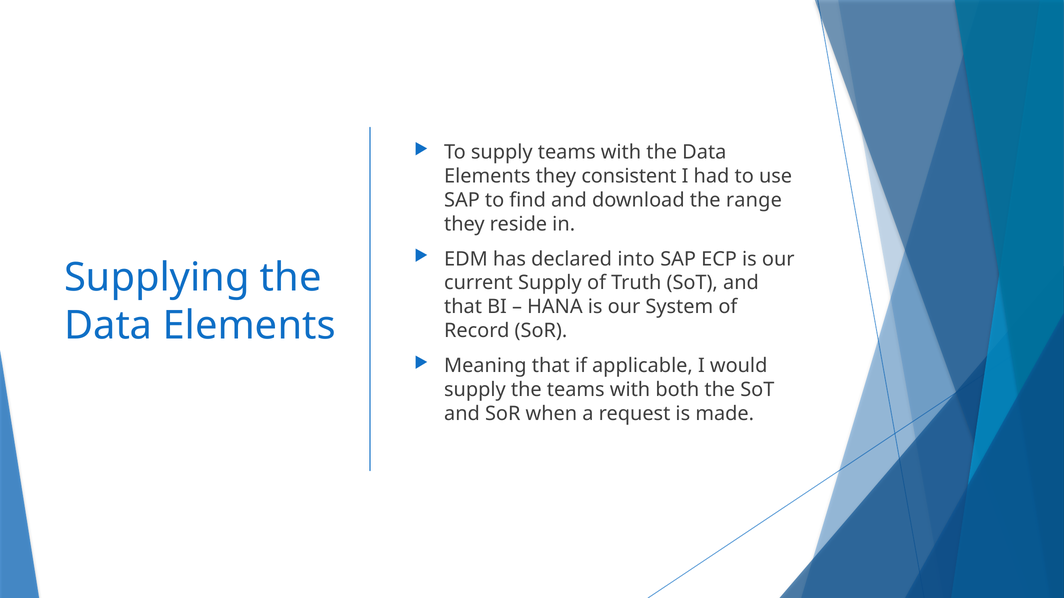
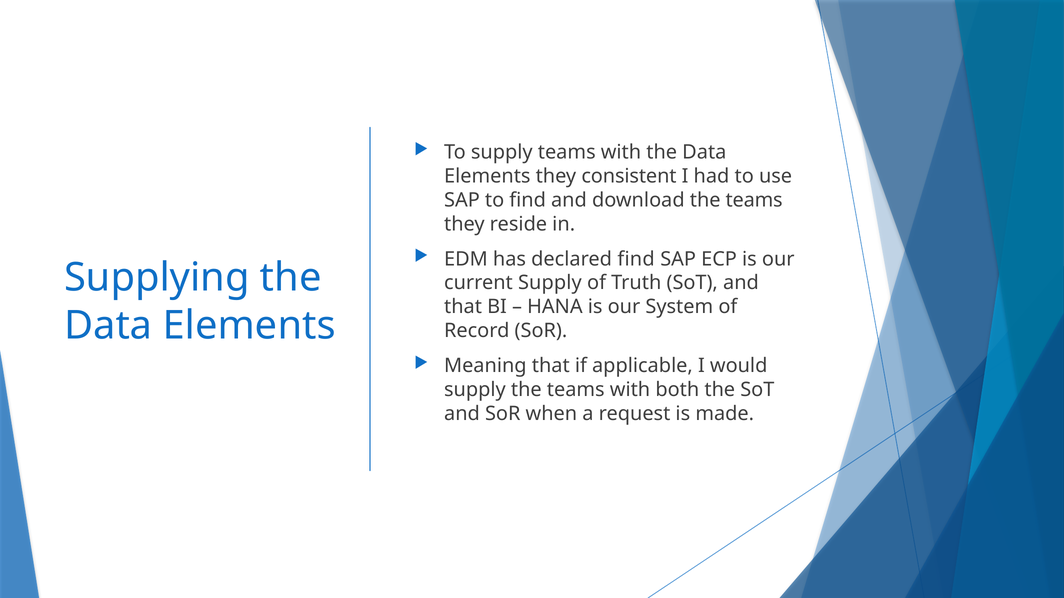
download the range: range -> teams (754, 200)
declared into: into -> find (636, 259)
